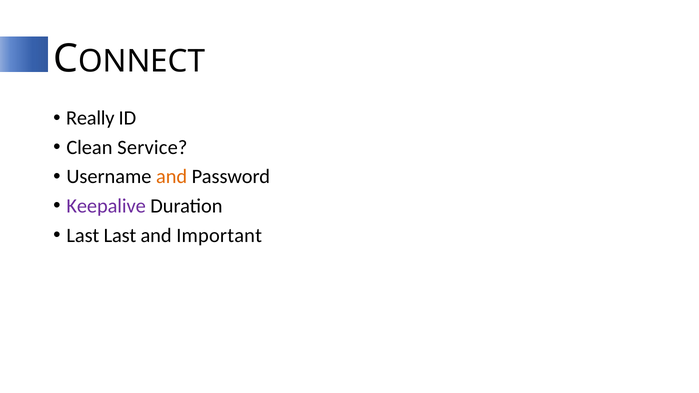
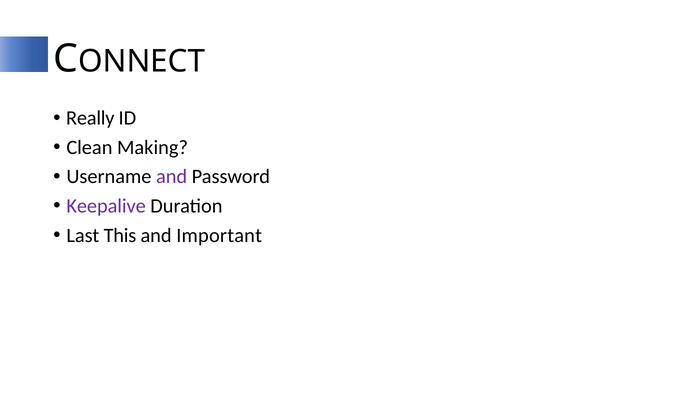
Service: Service -> Making (152, 147)
and colour: orange -> purple (172, 177)
Last Last: Last -> This (120, 235)
